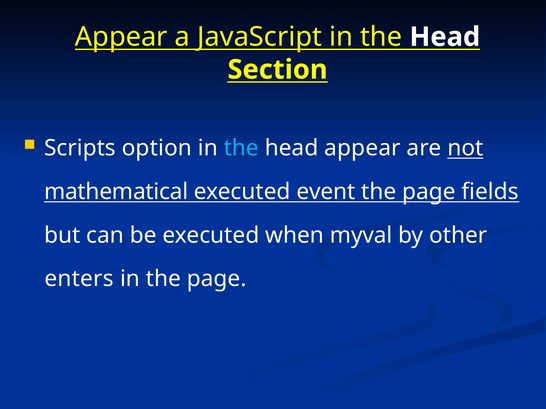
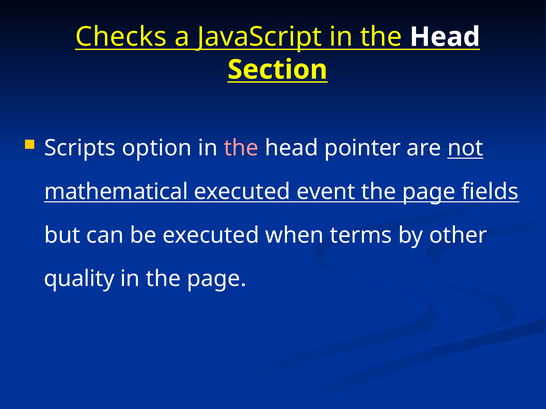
Appear: Appear -> Checks (121, 37)
the colour: light blue -> pink (241, 148)
head appear: appear -> pointer (363, 148)
myval: myval -> terms (361, 235)
enters: enters -> quality (79, 279)
